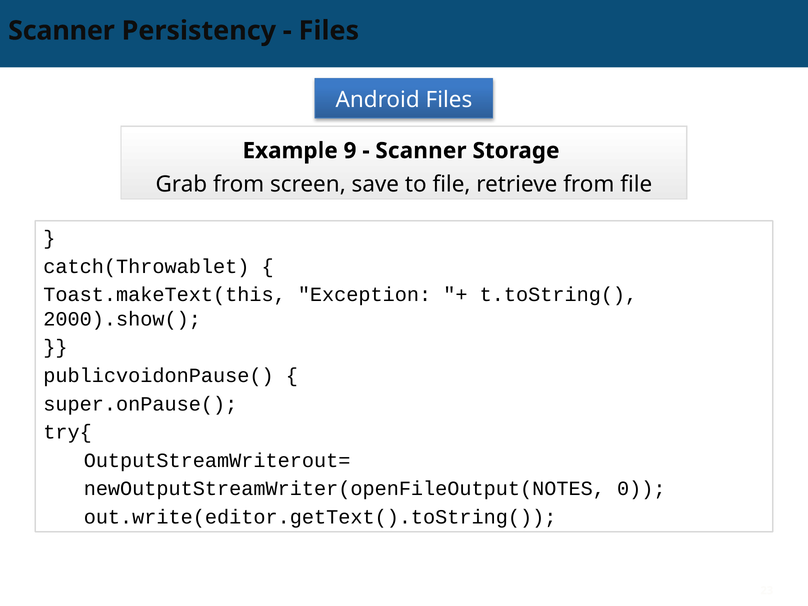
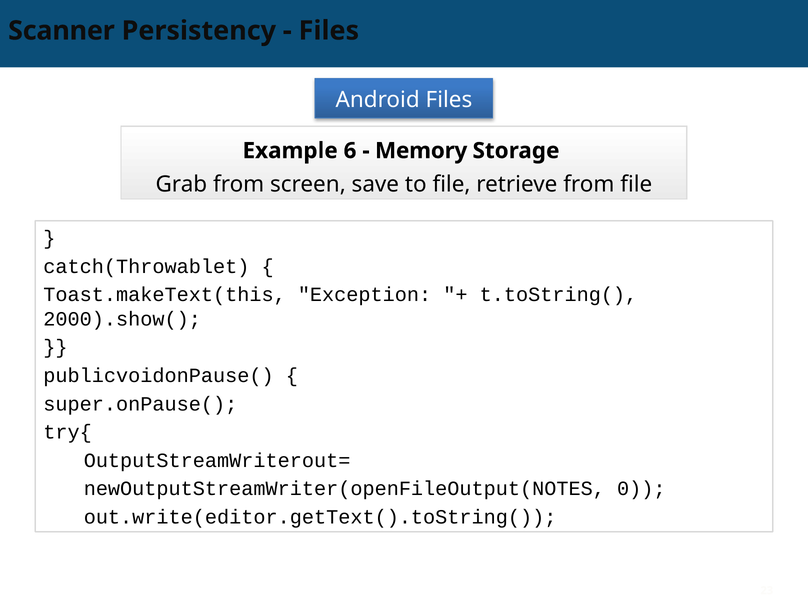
9: 9 -> 6 (350, 151)
Scanner: Scanner -> Memory (421, 151)
